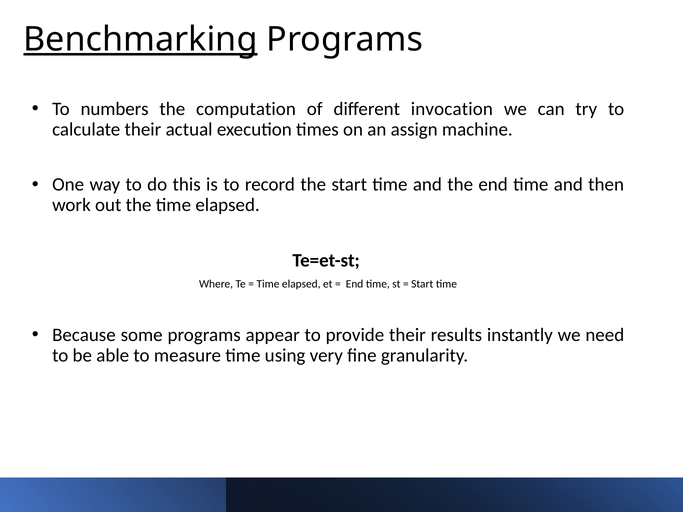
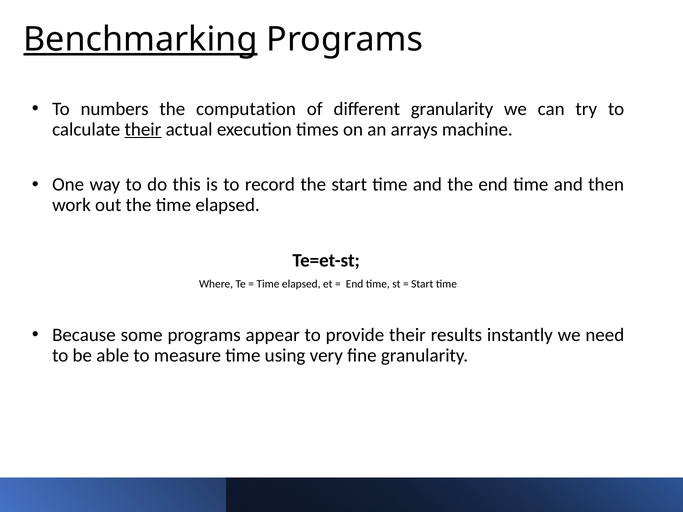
different invocation: invocation -> granularity (452, 109)
their underline: none -> present (143, 130)
assign: assign -> arrays (414, 130)
